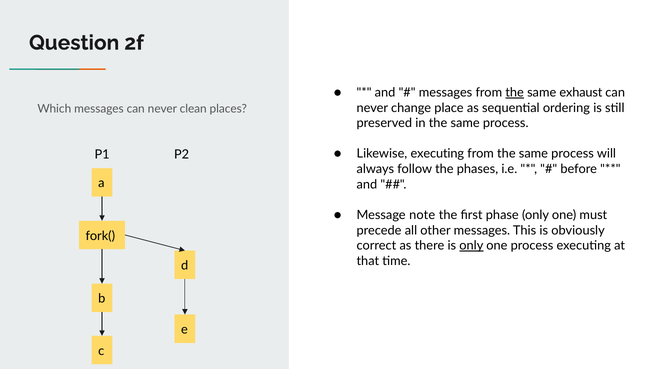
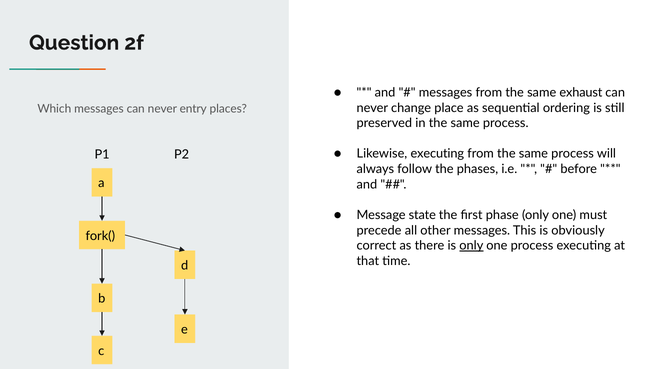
the underline: present -> none (515, 92)
clean: clean -> entry (193, 109)
note: note -> state (422, 215)
